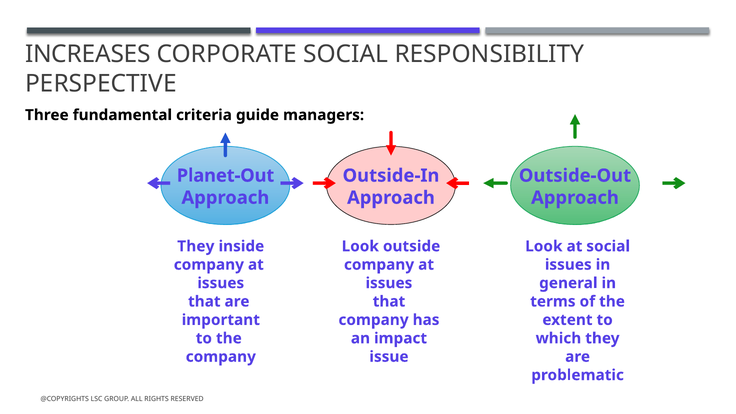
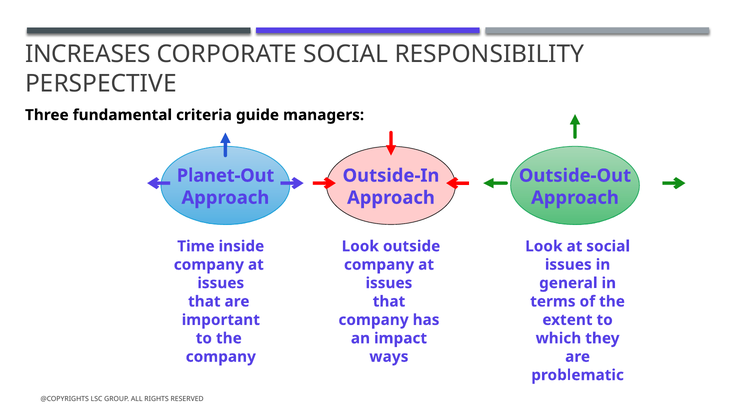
They: They -> Time (196, 246)
issue: issue -> ways (389, 357)
